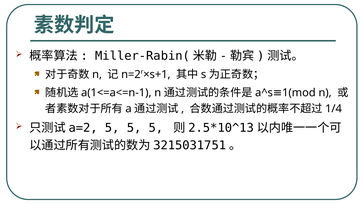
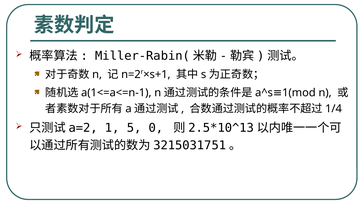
5: 5 -> 1 (112, 128)
5: 5 -> 0 (156, 128)
